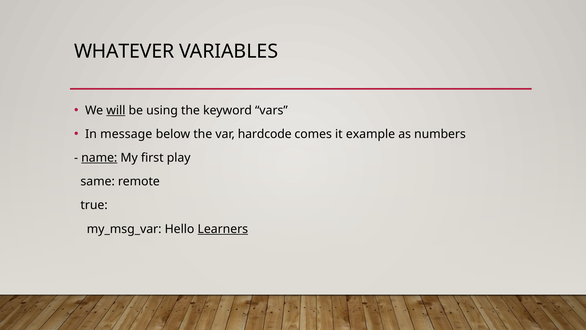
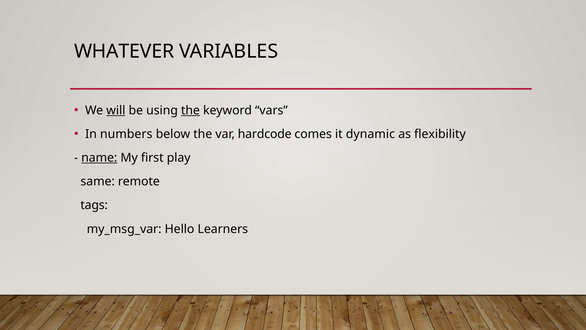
the underline: none -> present (190, 110)
message: message -> numbers (126, 134)
example: example -> dynamic (370, 134)
numbers: numbers -> flexibility (440, 134)
true: true -> tags (94, 205)
Learners underline: present -> none (223, 229)
